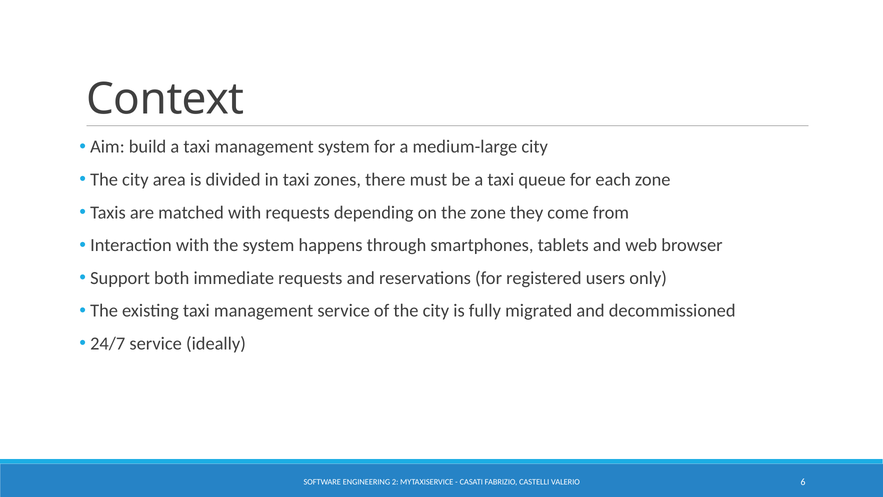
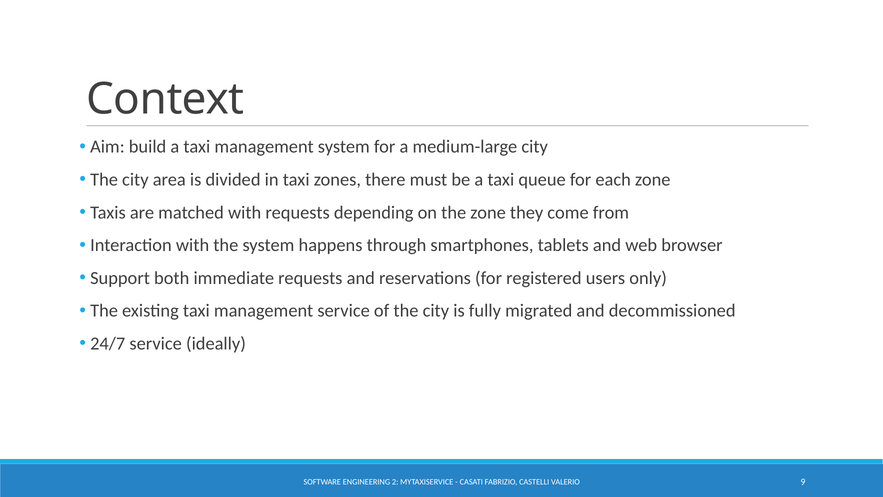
6: 6 -> 9 (803, 482)
